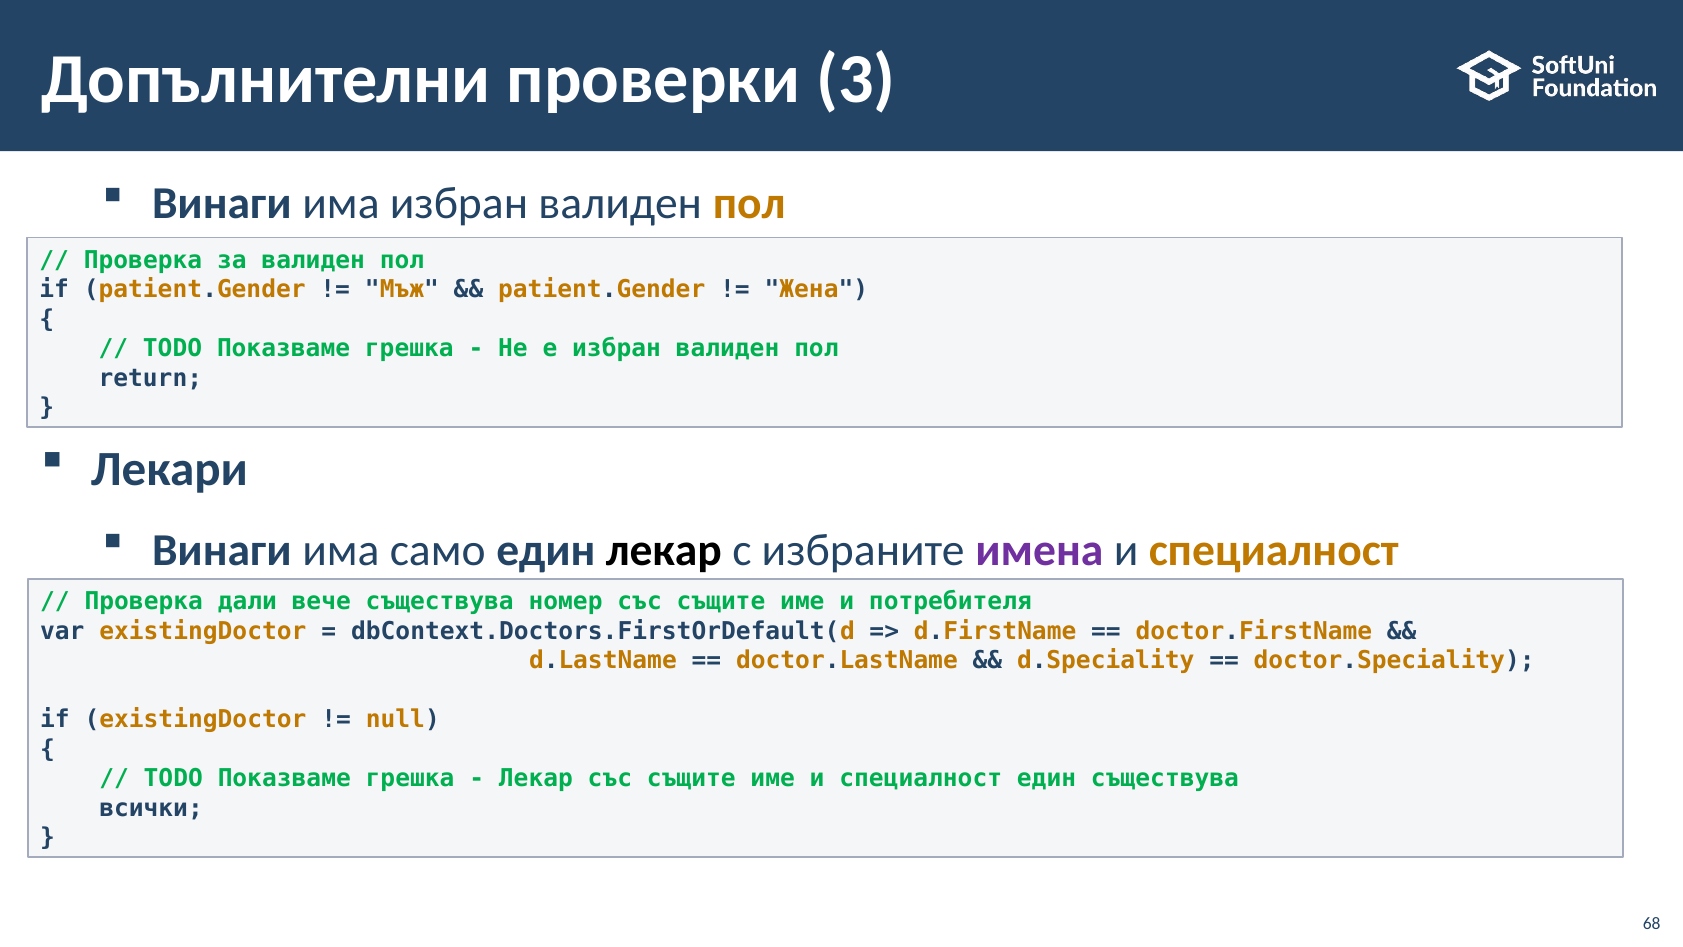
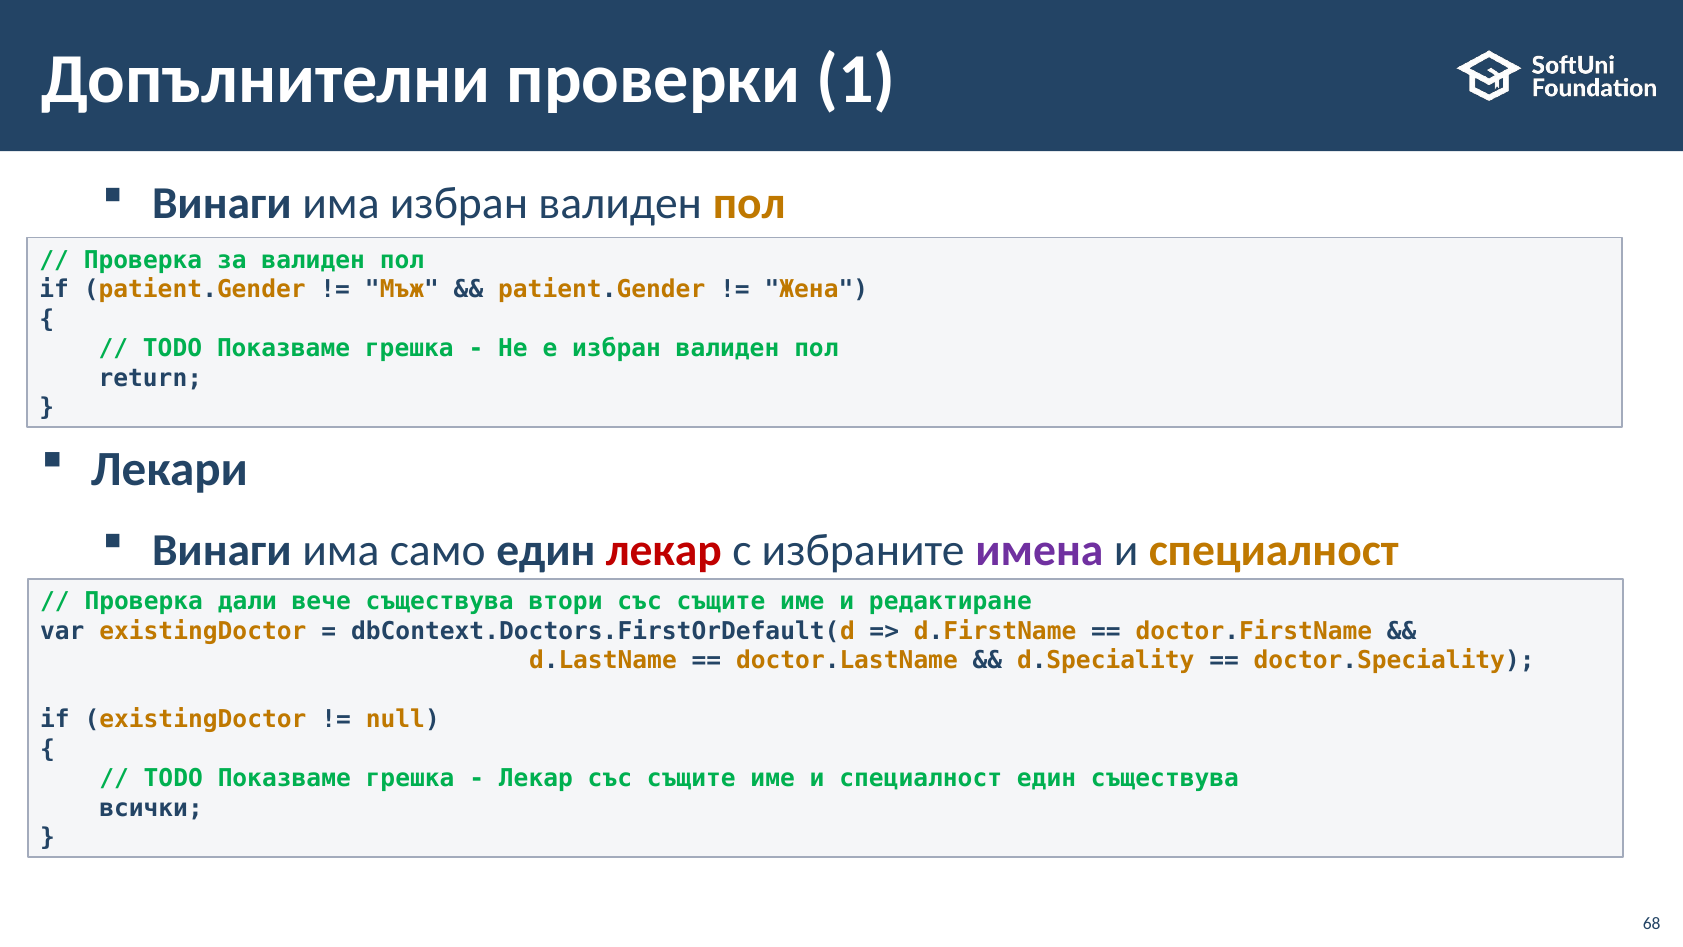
3: 3 -> 1 (856, 80)
лекар colour: black -> red (664, 550)
номер: номер -> втори (566, 602)
потребителя: потребителя -> редактиране (950, 602)
